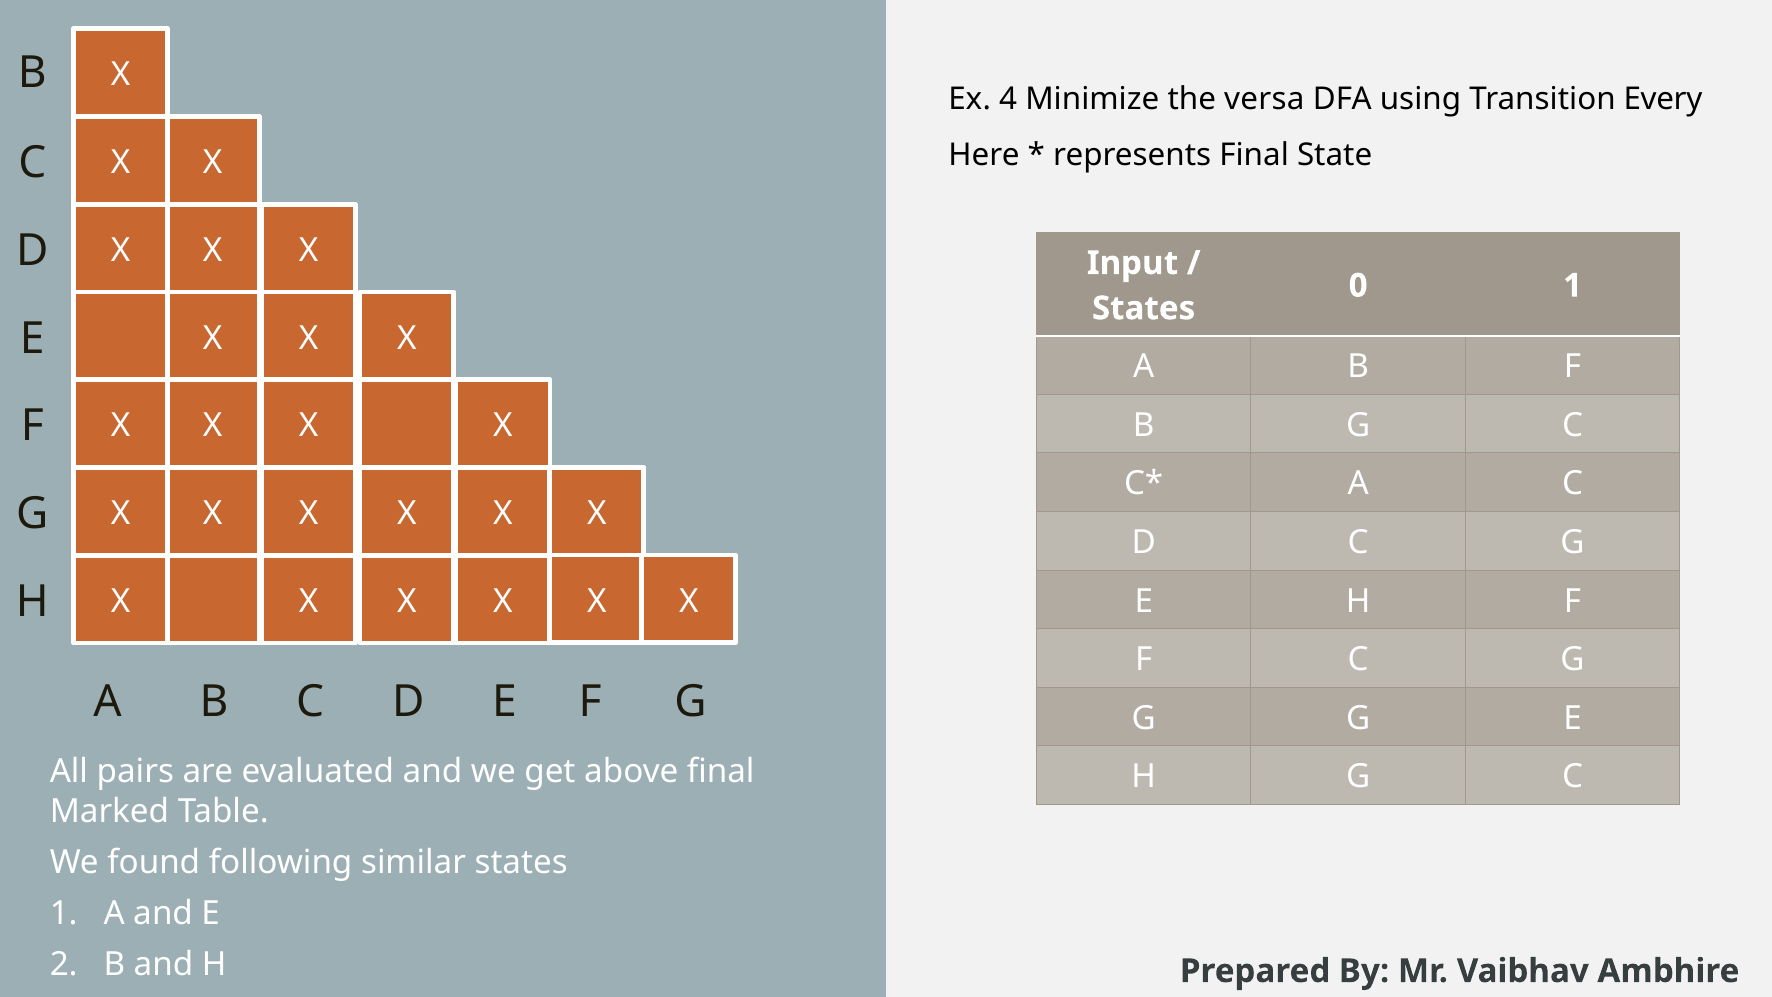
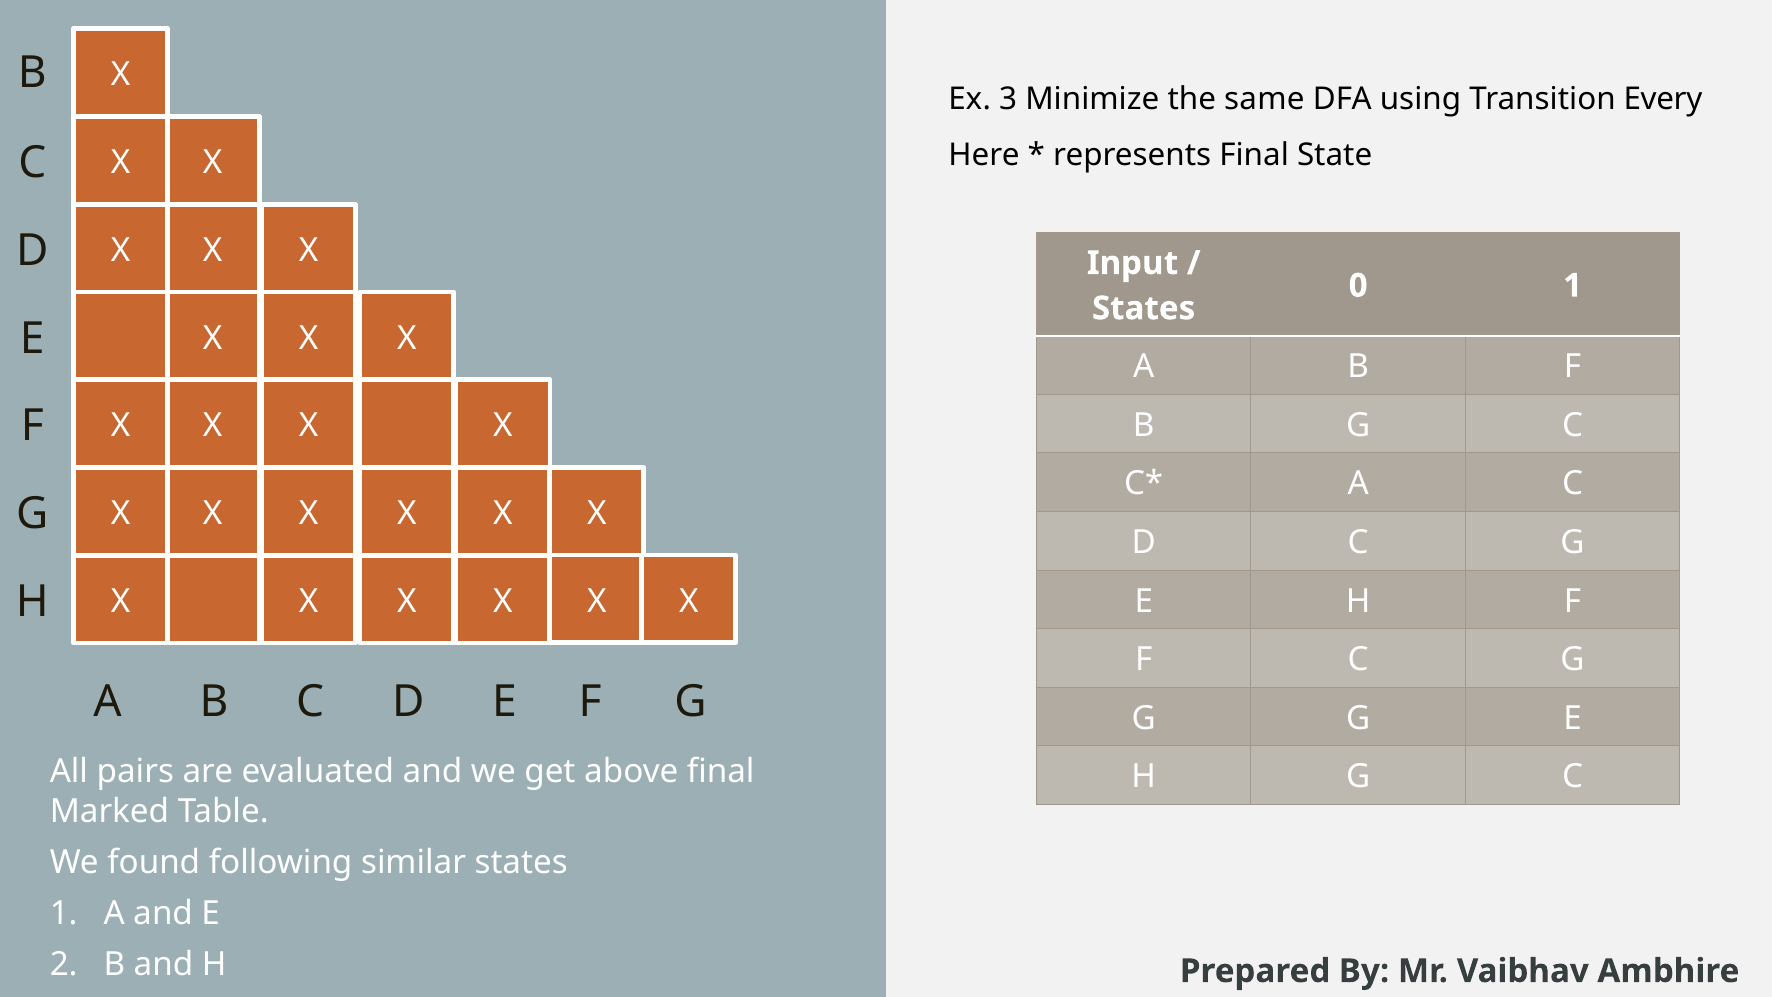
Ex 4: 4 -> 3 (1008, 99)
versa: versa -> same (1264, 99)
